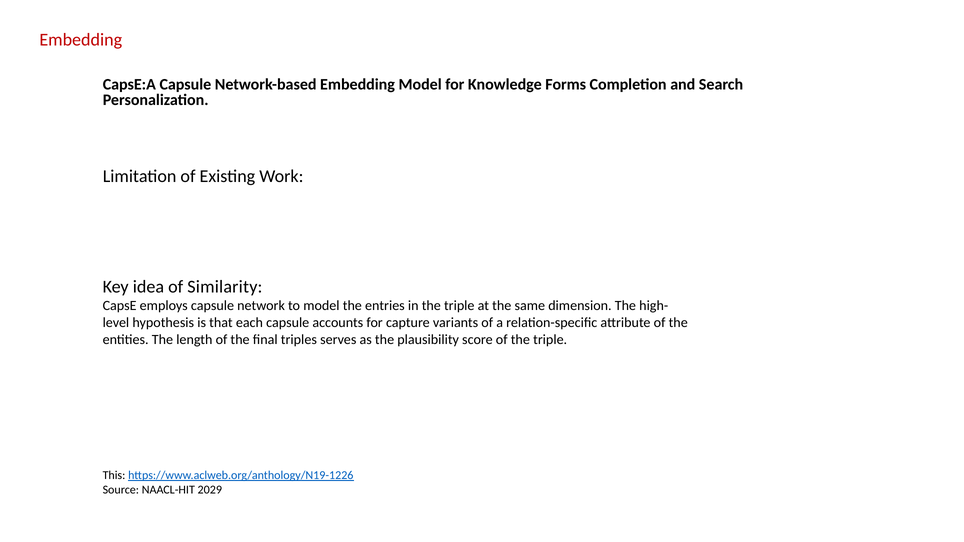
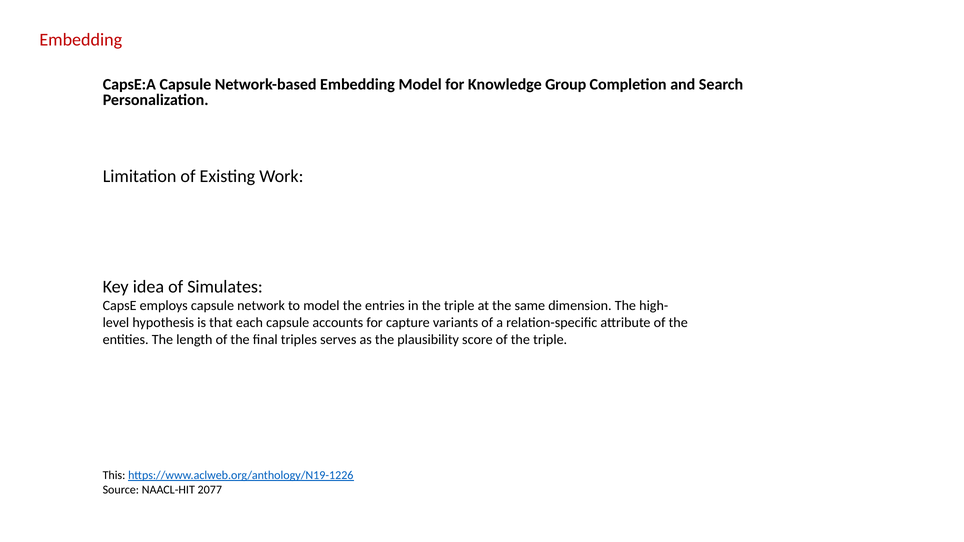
Forms: Forms -> Group (566, 84)
Similarity: Similarity -> Simulates (225, 287)
2029: 2029 -> 2077 (210, 490)
